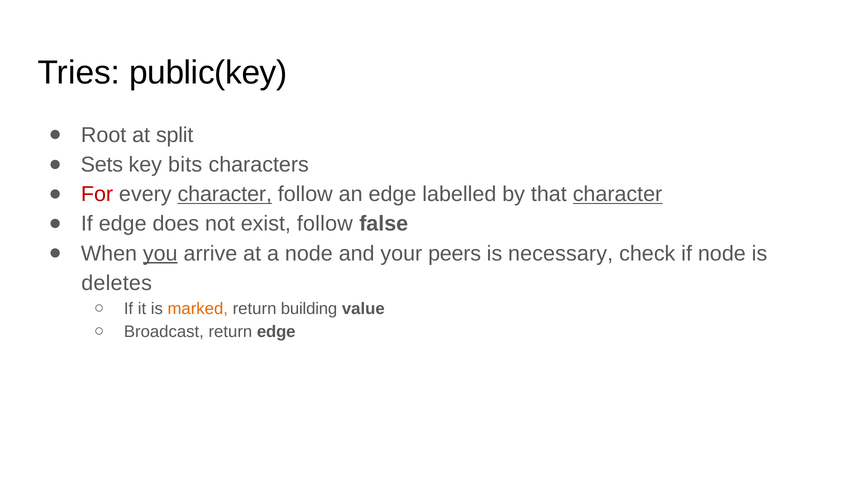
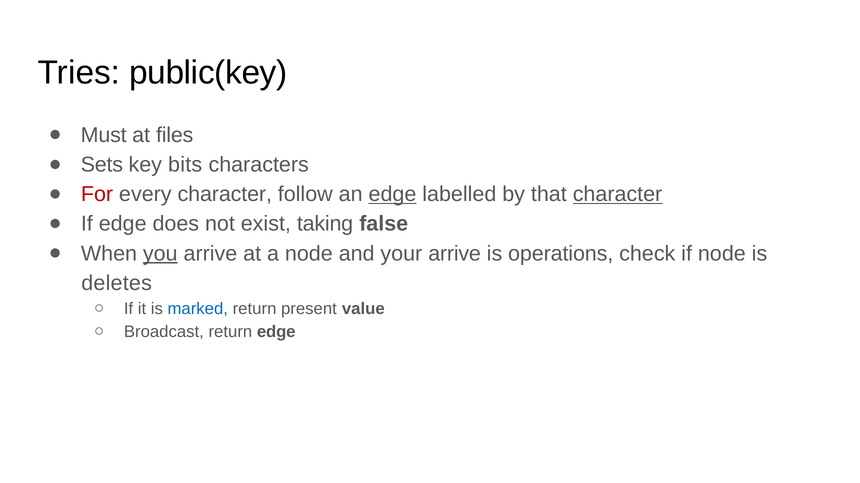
Root: Root -> Must (104, 135)
split: split -> files (175, 135)
character underline: present -> none (225, 195)
edge underline: none -> present (392, 195)
exist follow: follow -> taking (325, 224)
your peers: peers -> arrive (455, 254)
necessary: necessary -> operations (561, 254)
marked colour: orange -> blue (198, 309)
building: building -> present (309, 309)
